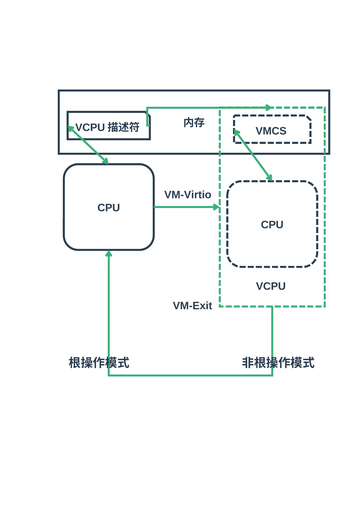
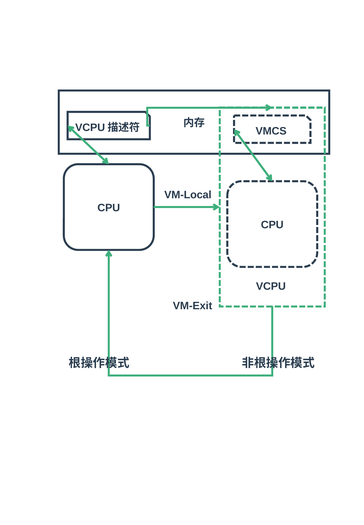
VM-Virtio: VM-Virtio -> VM-Local (188, 195)
